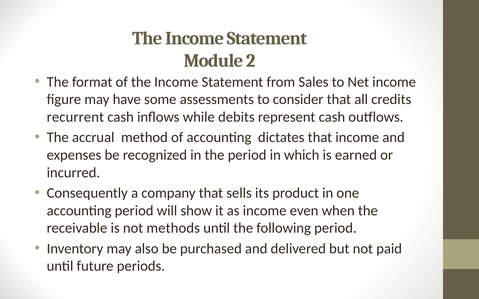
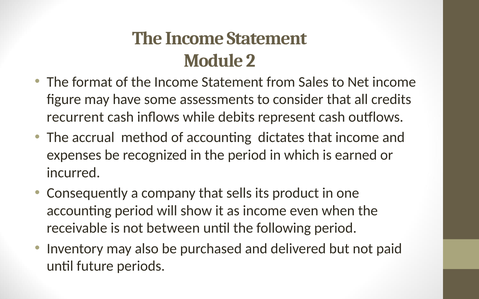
methods: methods -> between (173, 228)
